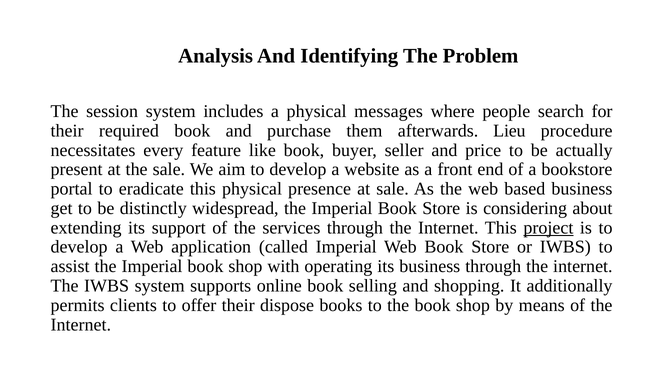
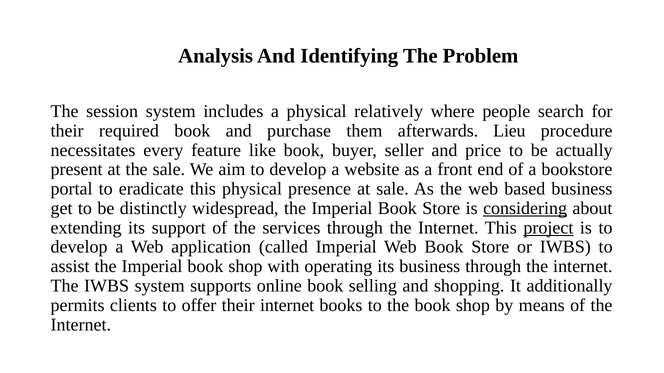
messages: messages -> relatively (389, 112)
considering underline: none -> present (525, 209)
their dispose: dispose -> internet (287, 306)
